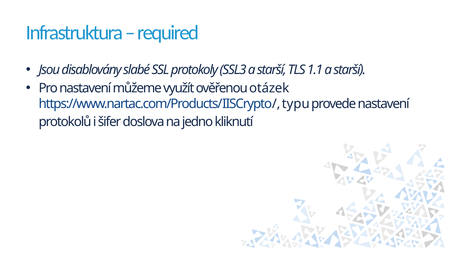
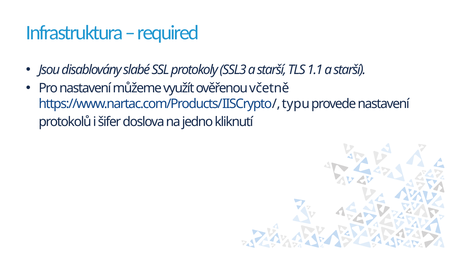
otázek: otázek -> včetně (269, 88)
